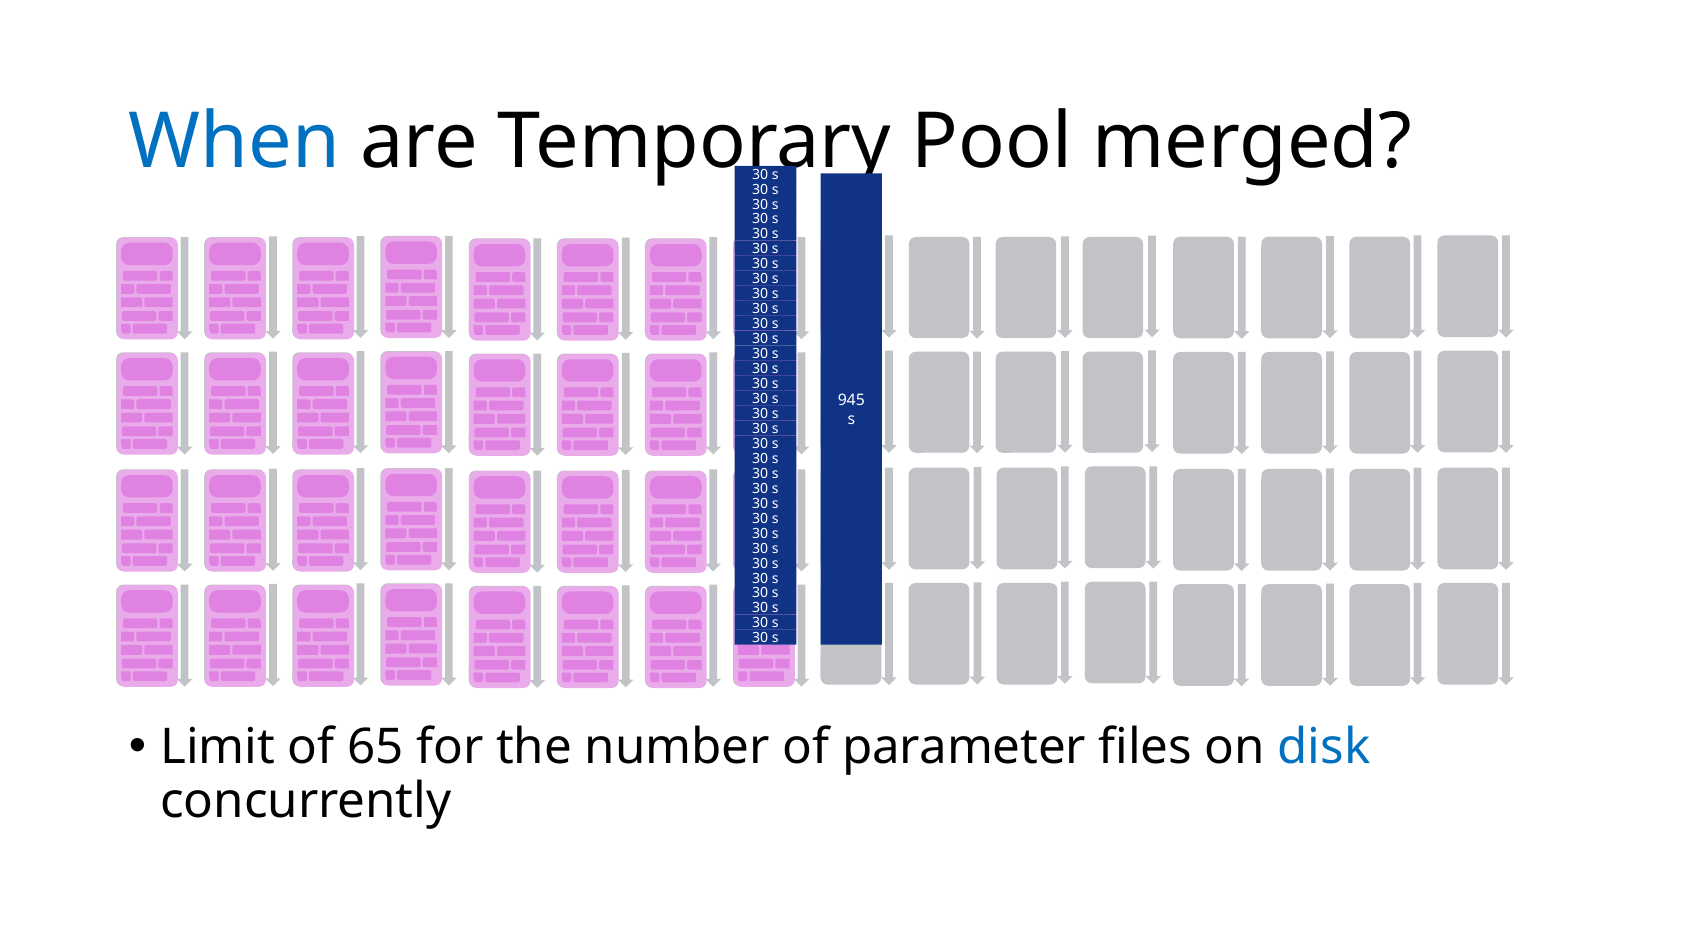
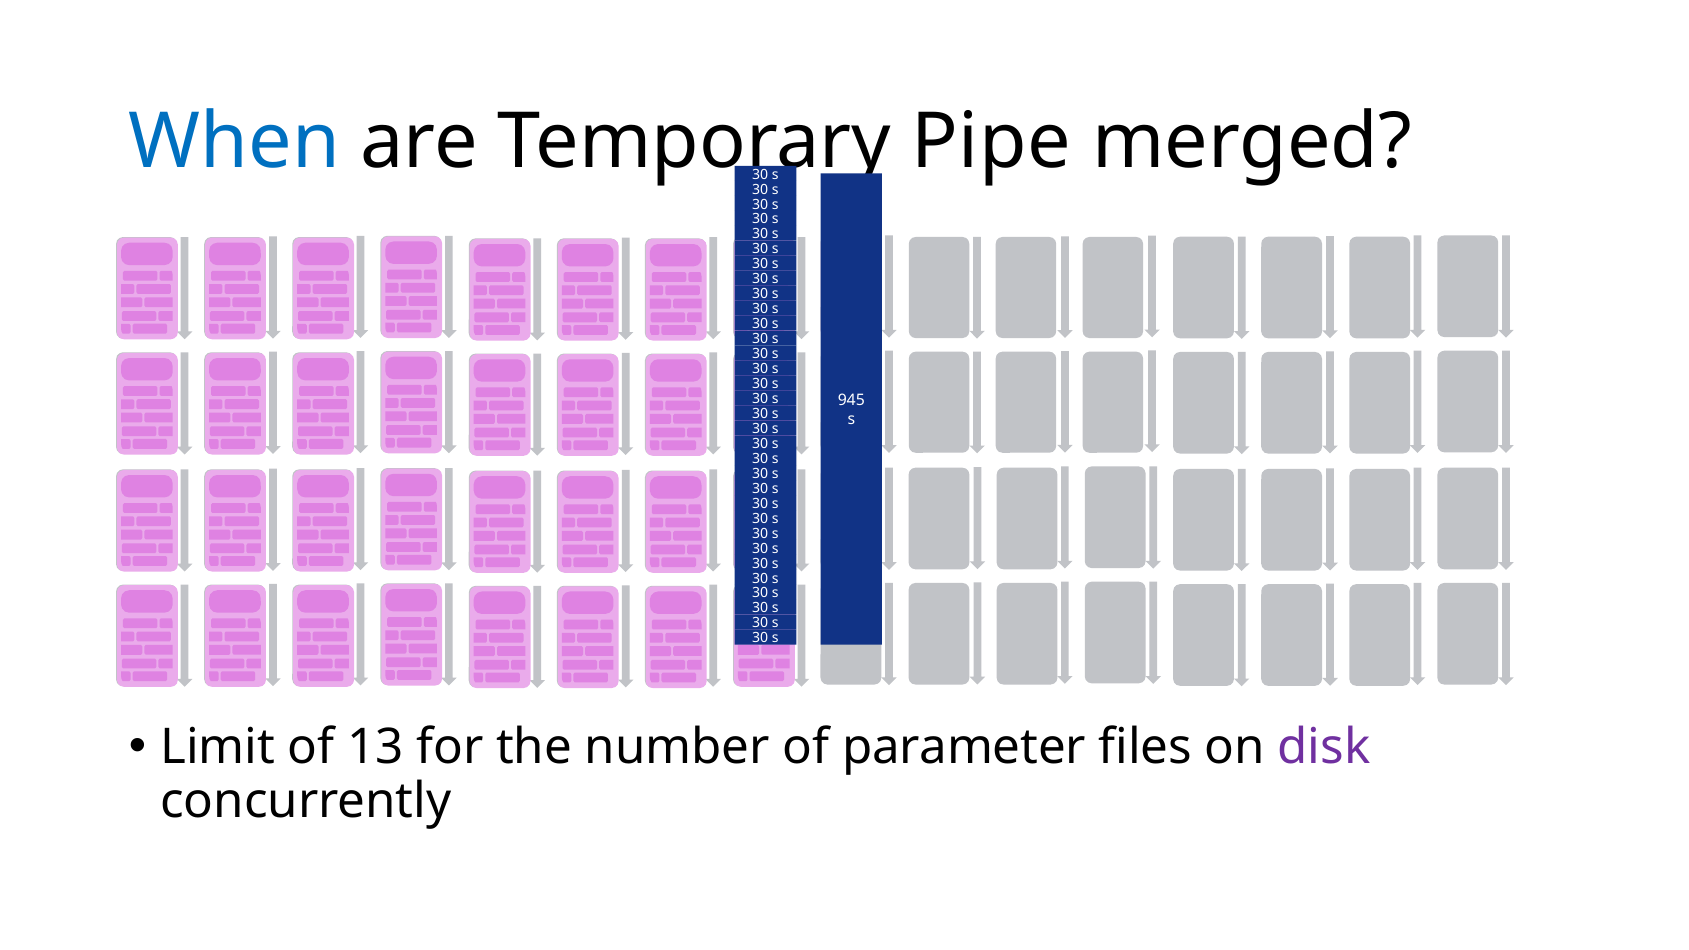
Pool: Pool -> Pipe (991, 142)
65: 65 -> 13 (376, 748)
disk colour: blue -> purple (1324, 748)
